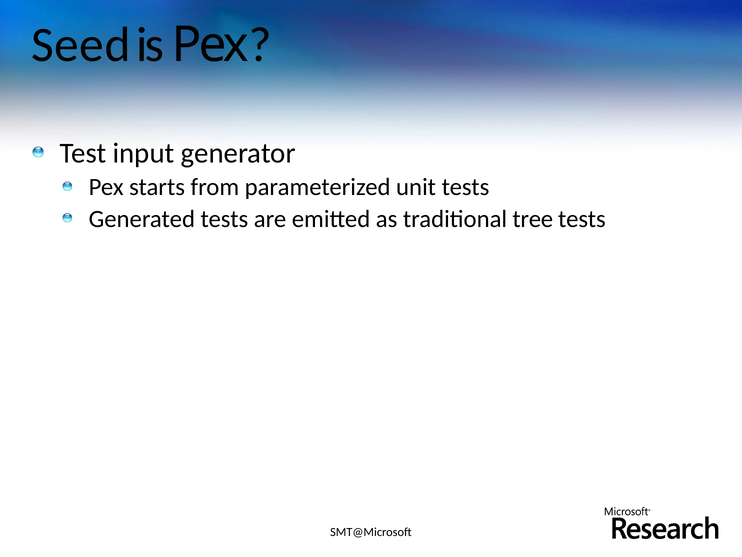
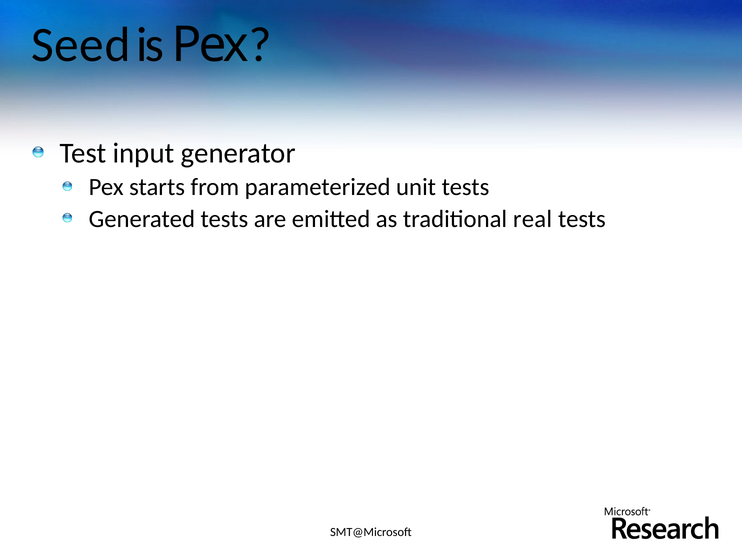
tree: tree -> real (533, 219)
